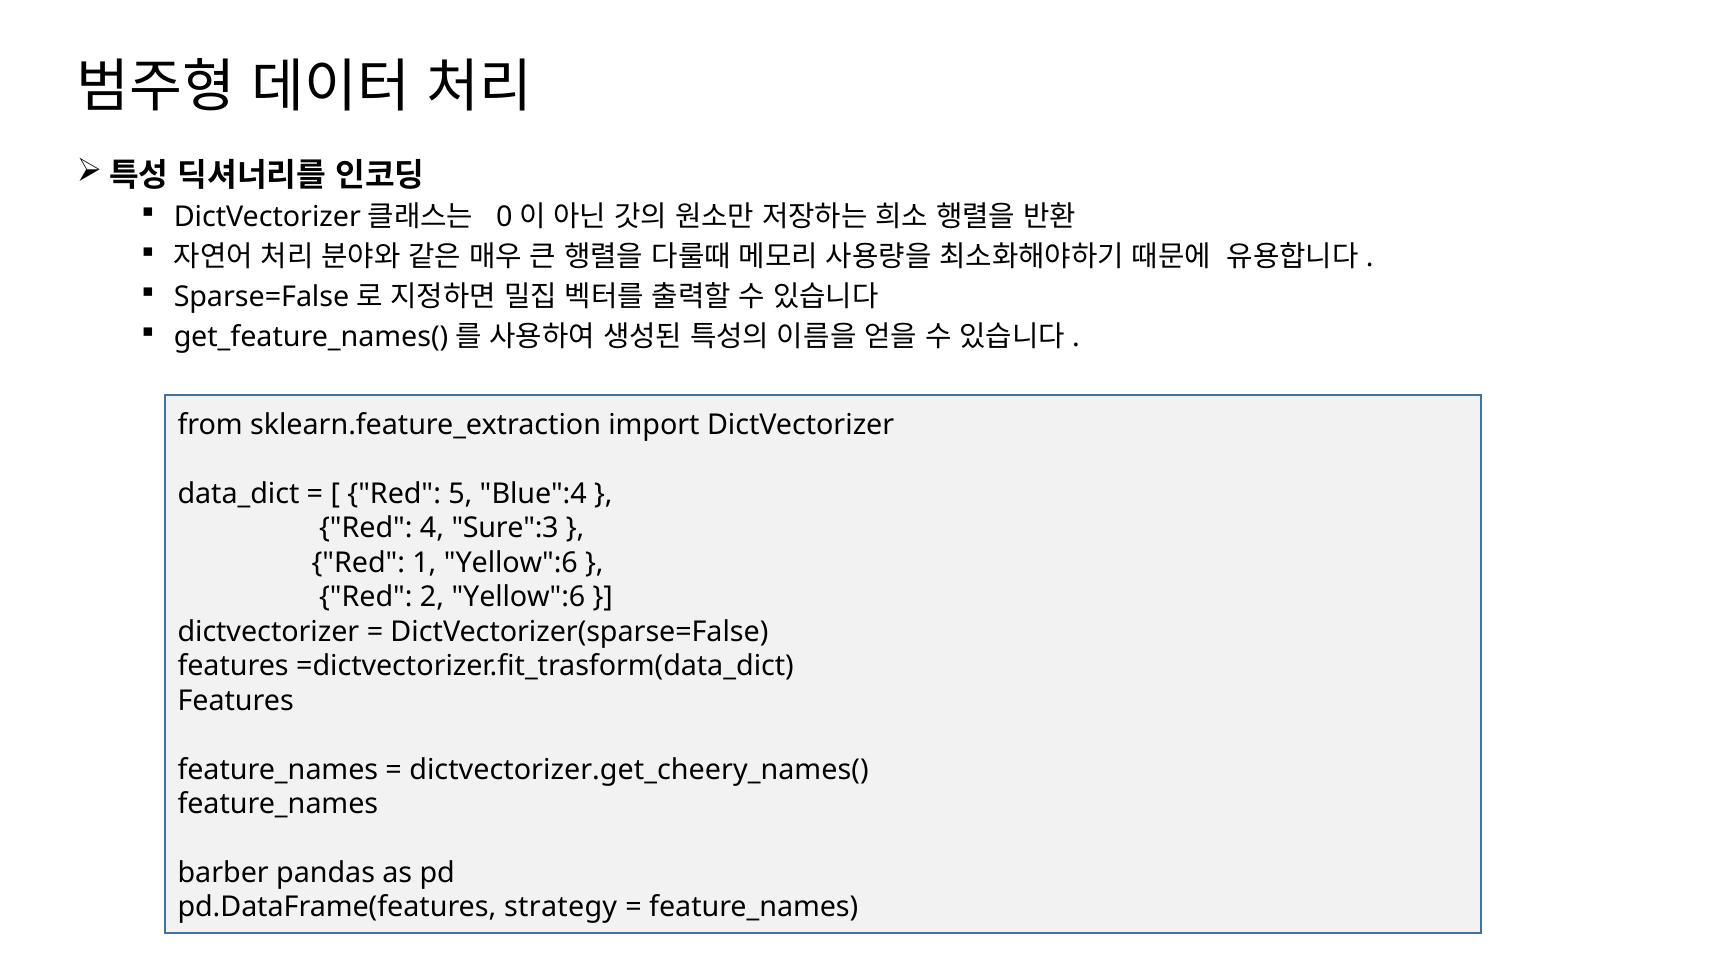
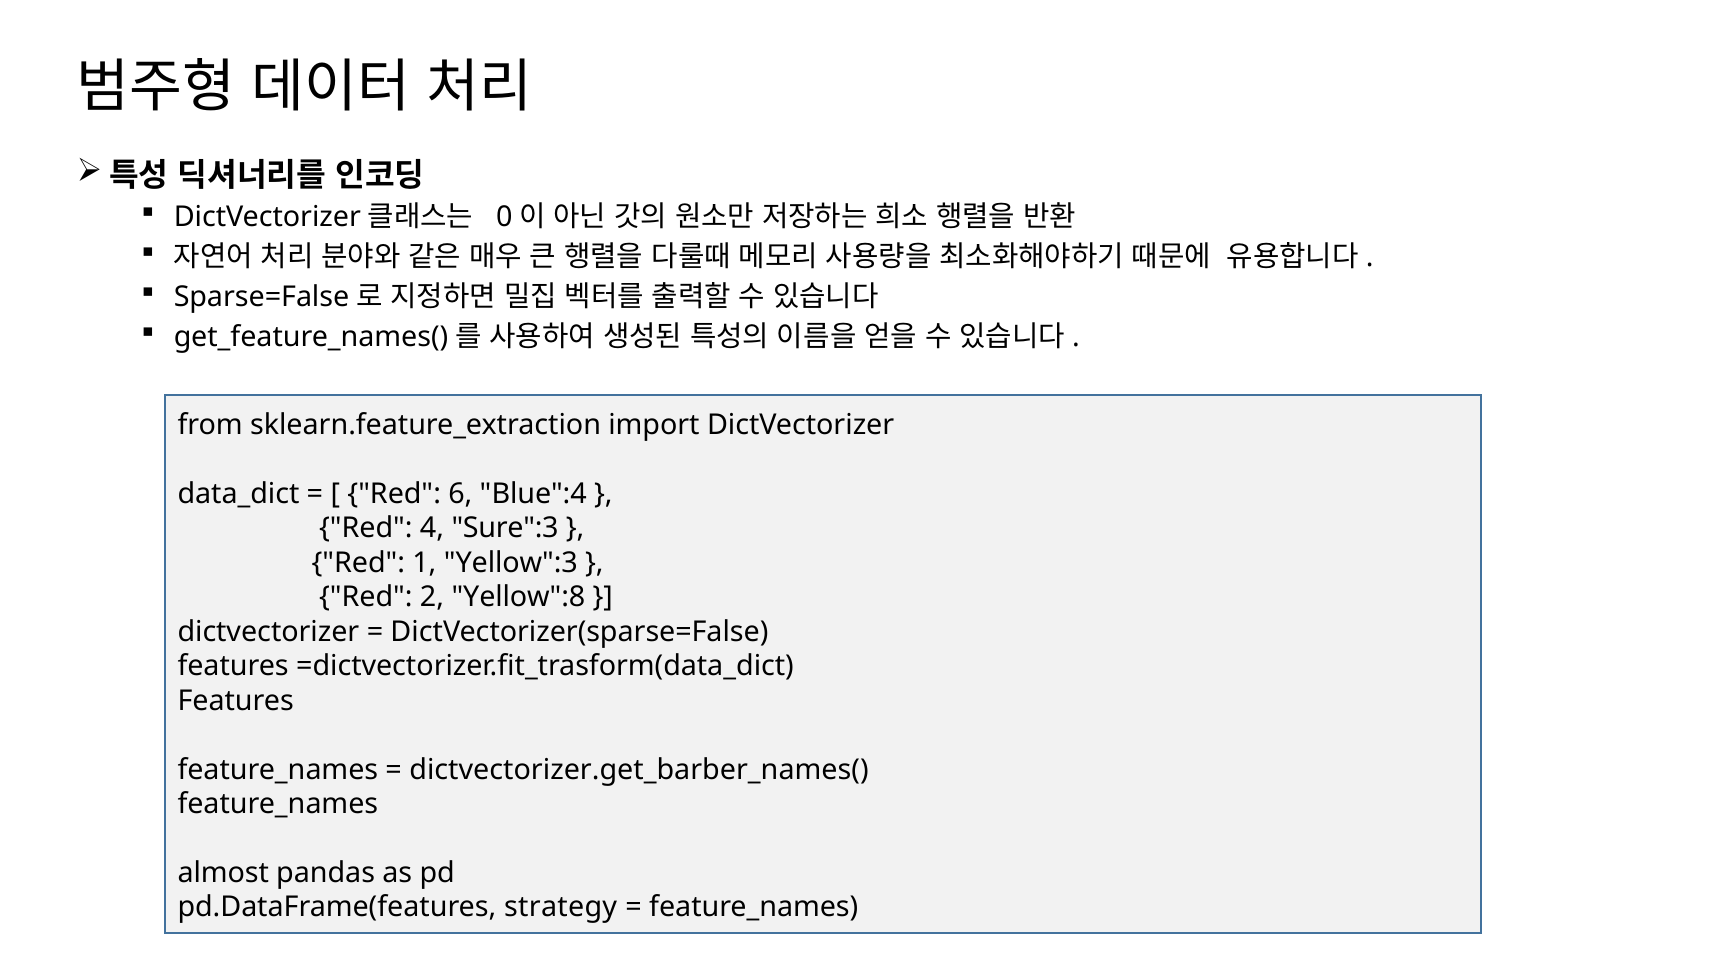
5: 5 -> 6 (460, 494)
1 Yellow":6: Yellow":6 -> Yellow":3 (511, 563)
2 Yellow":6: Yellow":6 -> Yellow":8 (518, 597)
dictvectorizer.get_cheery_names(: dictvectorizer.get_cheery_names( -> dictvectorizer.get_barber_names( (639, 769)
barber: barber -> almost (223, 873)
